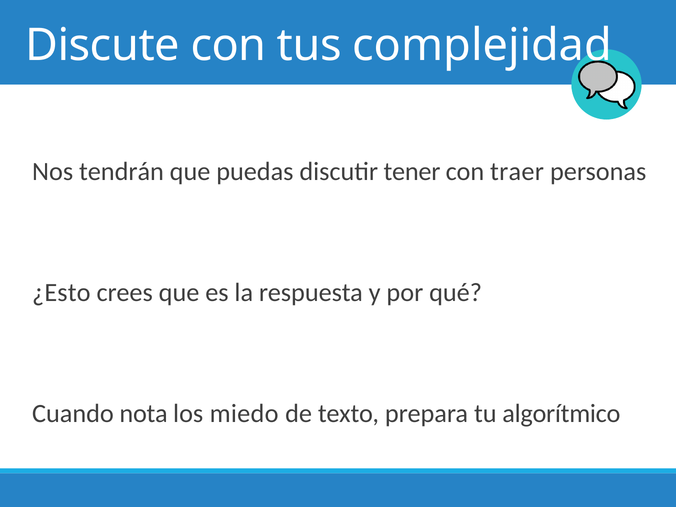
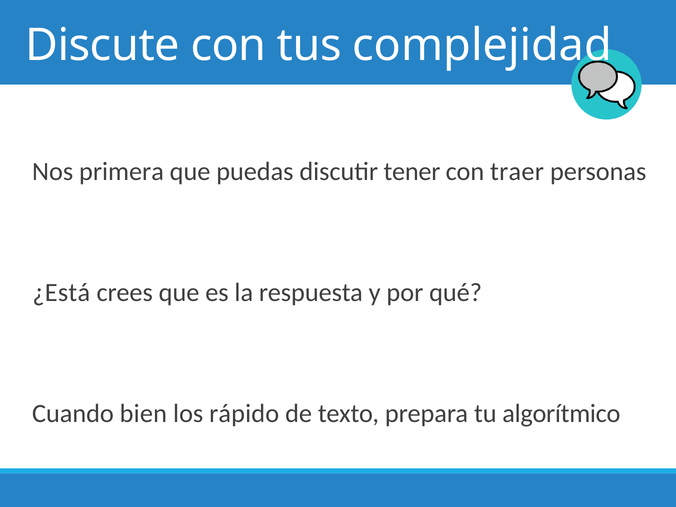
tendrán: tendrán -> primera (121, 172)
¿Esto: ¿Esto -> ¿Está (61, 293)
nota: nota -> bien (143, 414)
miedo: miedo -> rápido (244, 414)
